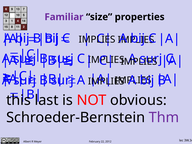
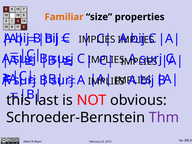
Familiar colour: purple -> orange (64, 17)
